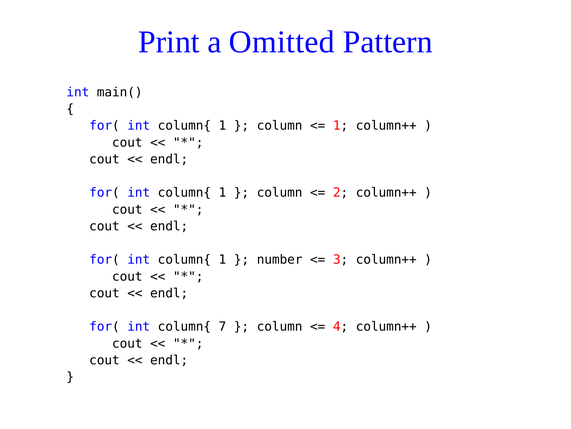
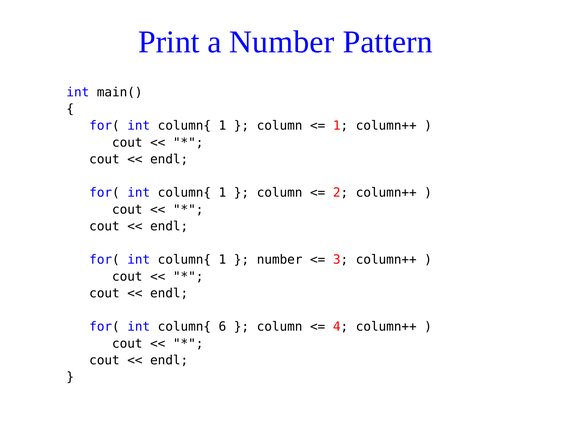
a Omitted: Omitted -> Number (282, 42)
7: 7 -> 6 (222, 326)
